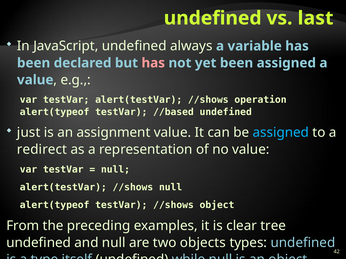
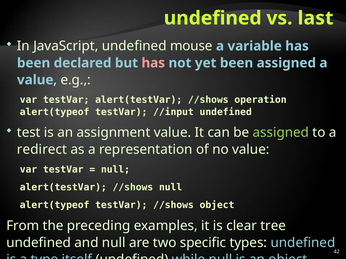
always: always -> mouse (191, 46)
//based: //based -> //input (173, 112)
just: just -> test (29, 133)
assigned colour: light blue -> light green (281, 133)
objects: objects -> specific (203, 243)
